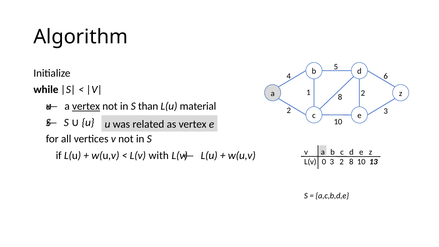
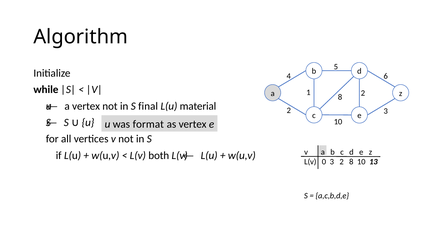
vertex underline: present -> none (86, 106)
than: than -> final (148, 106)
related: related -> format (148, 124)
with: with -> both (159, 155)
